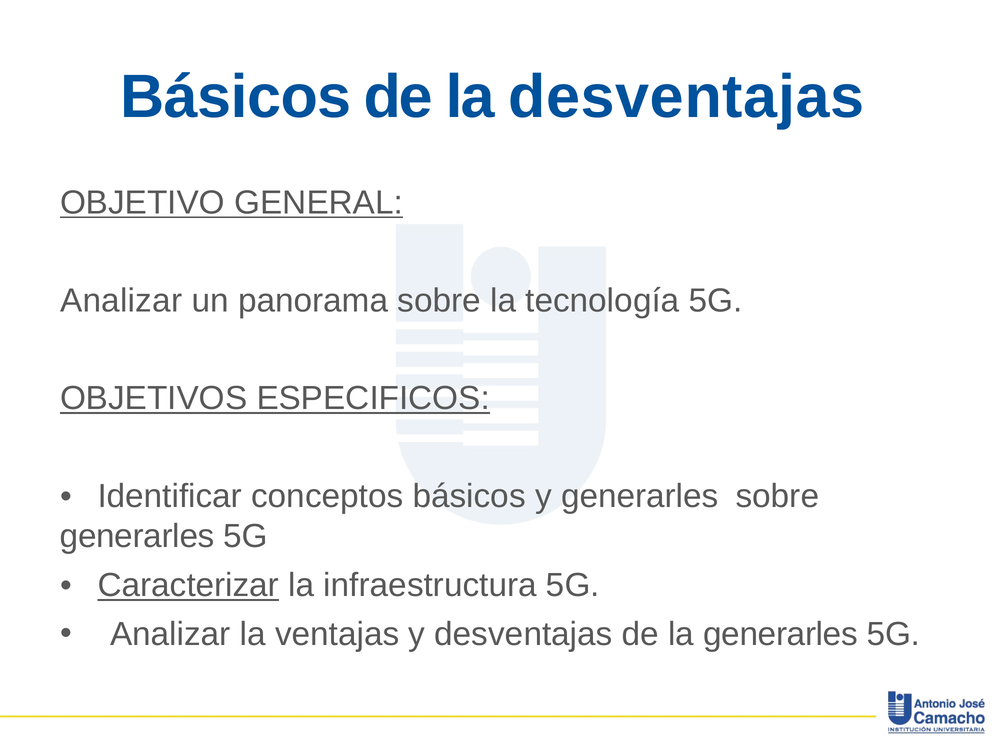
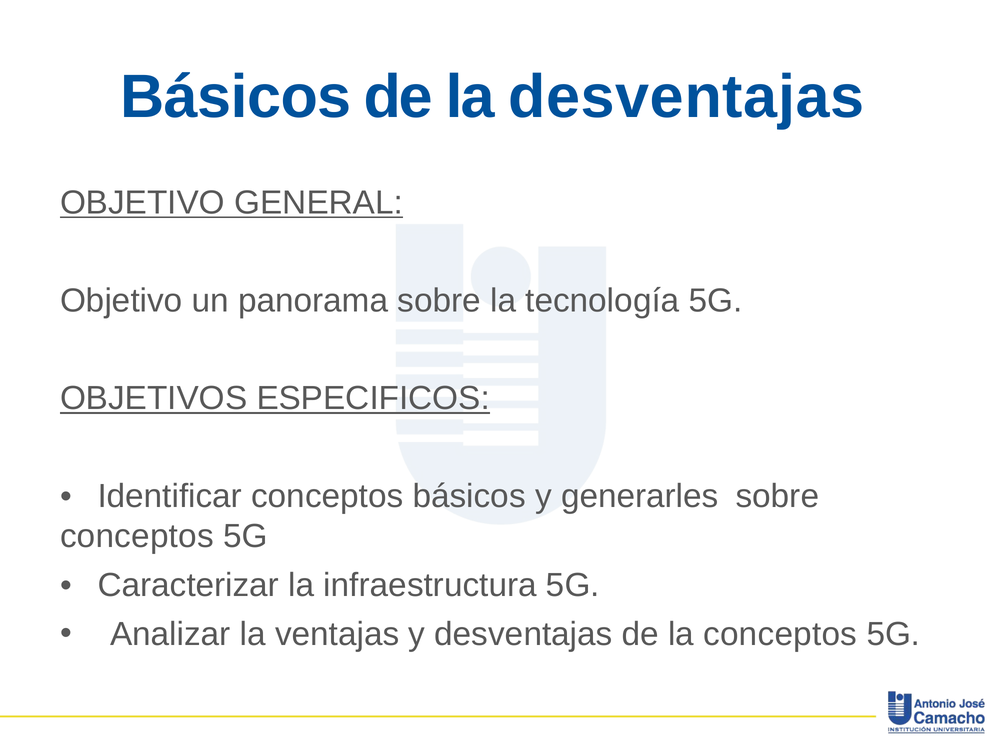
Analizar: Analizar -> Objetivo (121, 300)
generarles: generarles -> conceptos (137, 536)
Caracterizar underline: present -> none (188, 585)
la generarles: generarles -> conceptos (780, 634)
